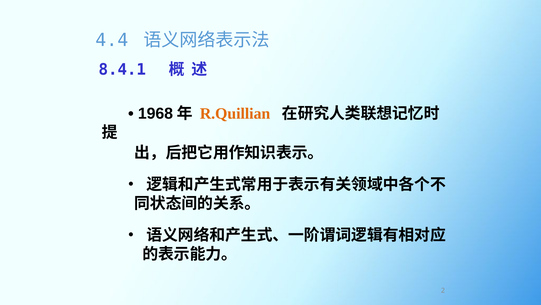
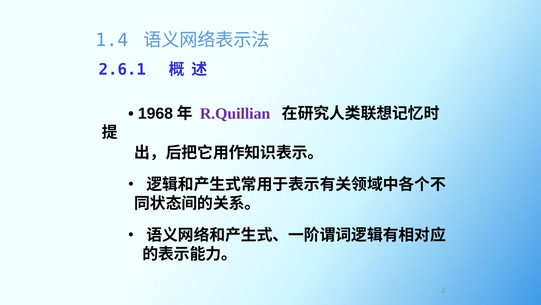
4.4: 4.4 -> 1.4 (112, 40)
8.4.1: 8.4.1 -> 2.6.1 (122, 69)
R.Quillian colour: orange -> purple (235, 113)
